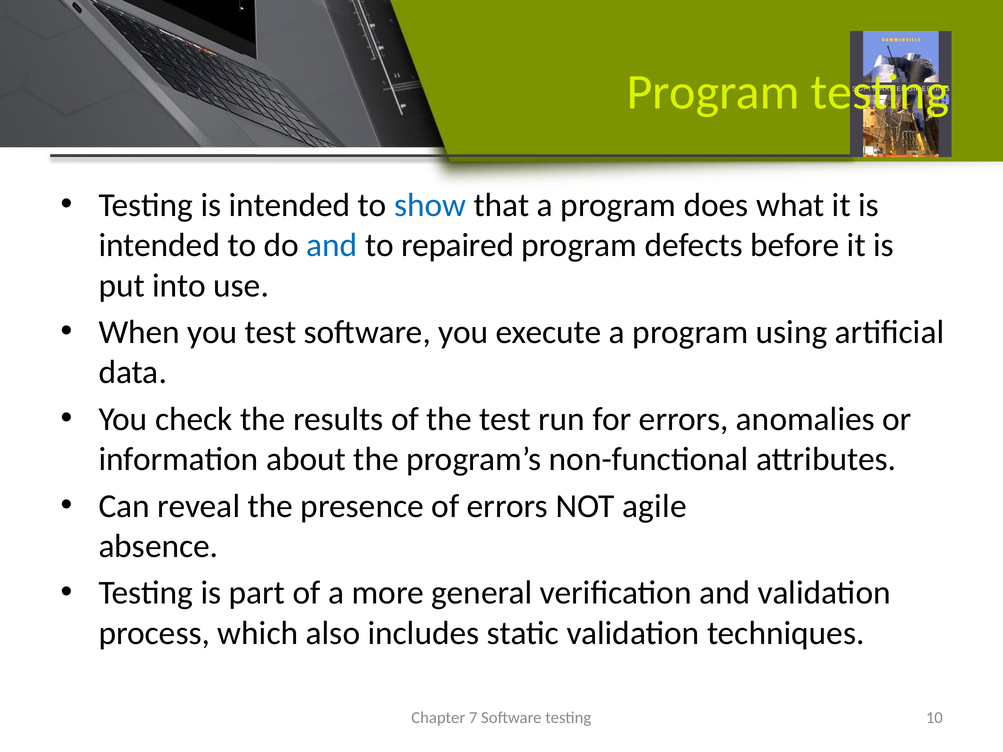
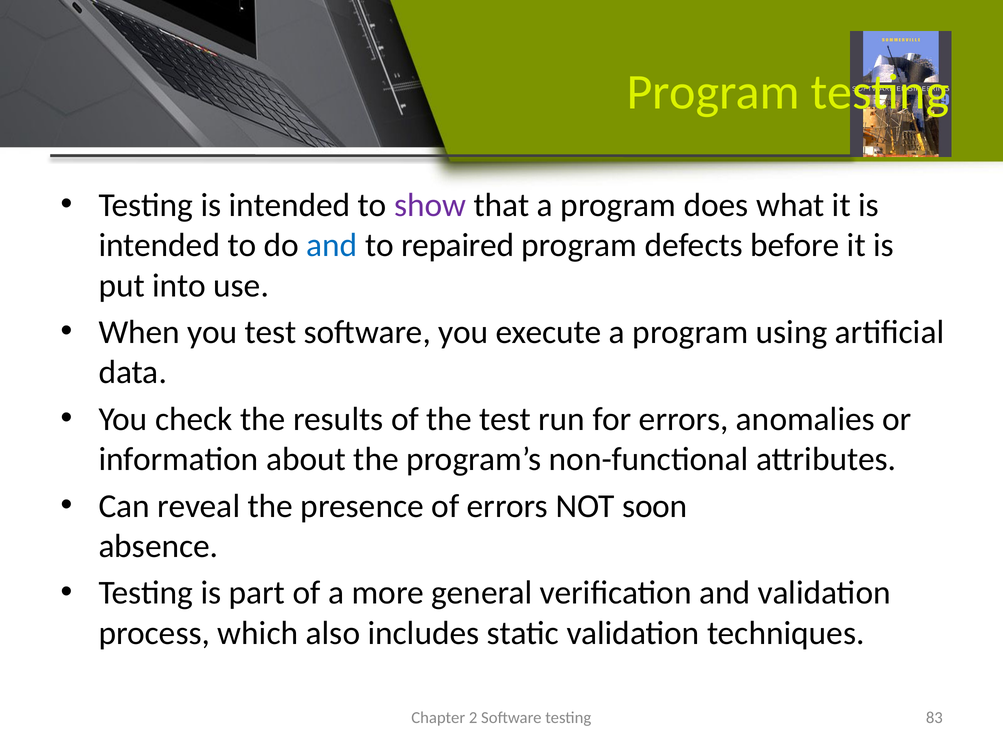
show colour: blue -> purple (430, 205)
agile: agile -> soon (655, 506)
7: 7 -> 2 (473, 718)
10: 10 -> 83 (934, 718)
